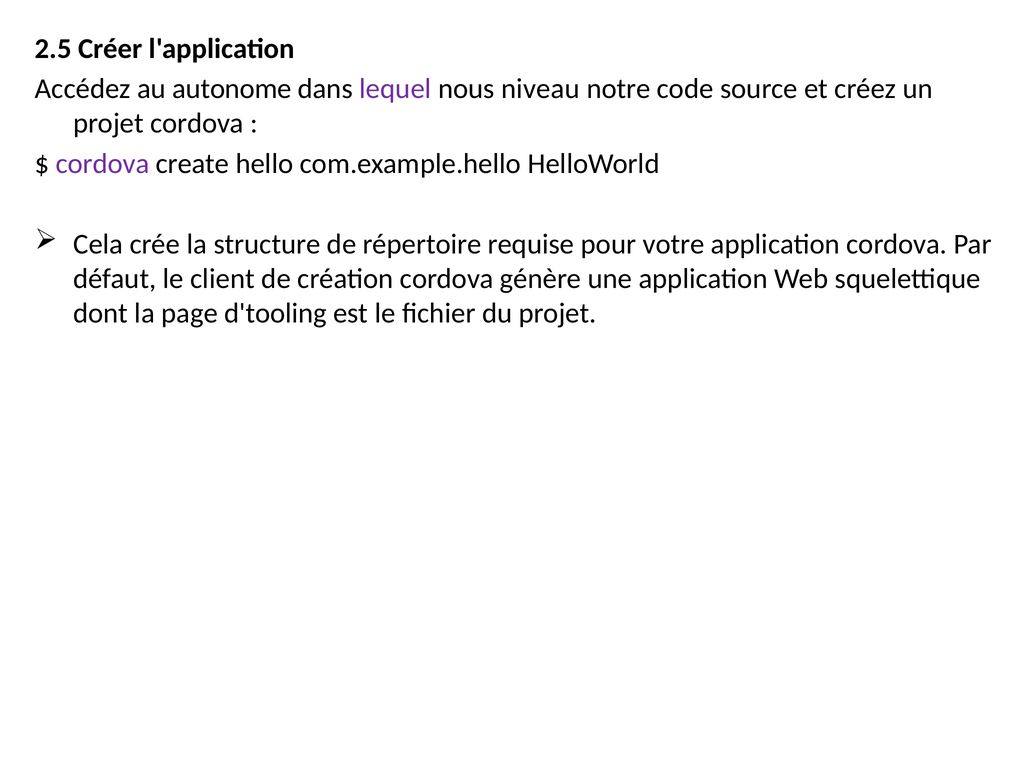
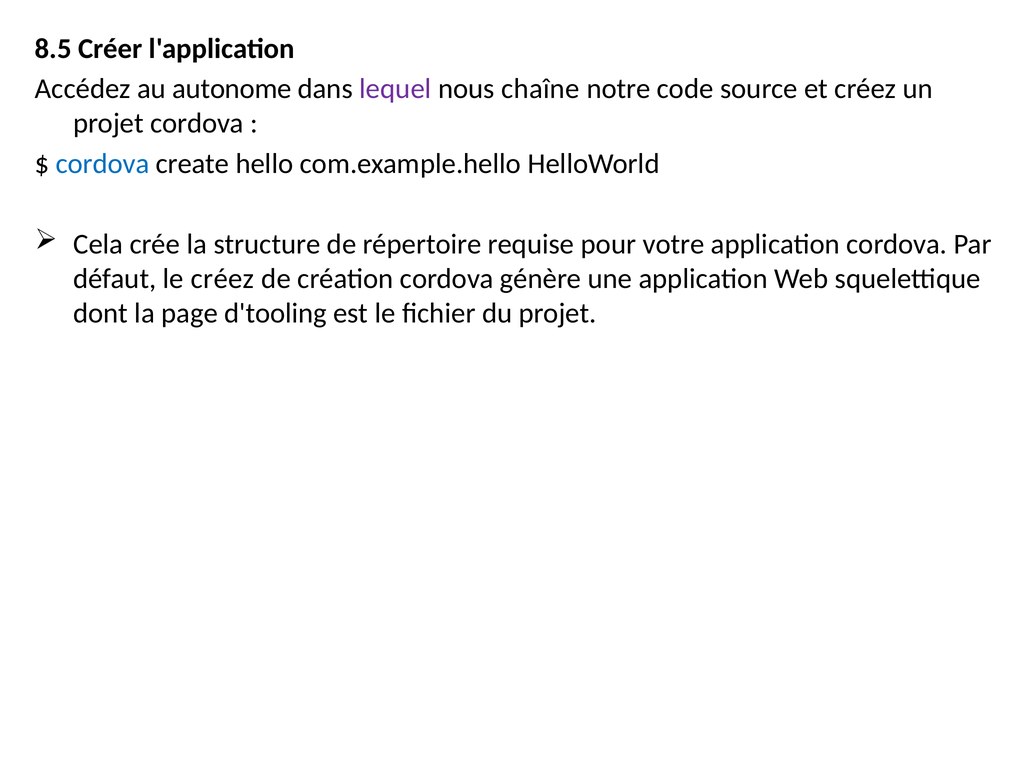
2.5: 2.5 -> 8.5 (53, 49)
niveau: niveau -> chaîne (540, 89)
cordova colour: purple -> blue (103, 164)
le client: client -> créez (222, 279)
